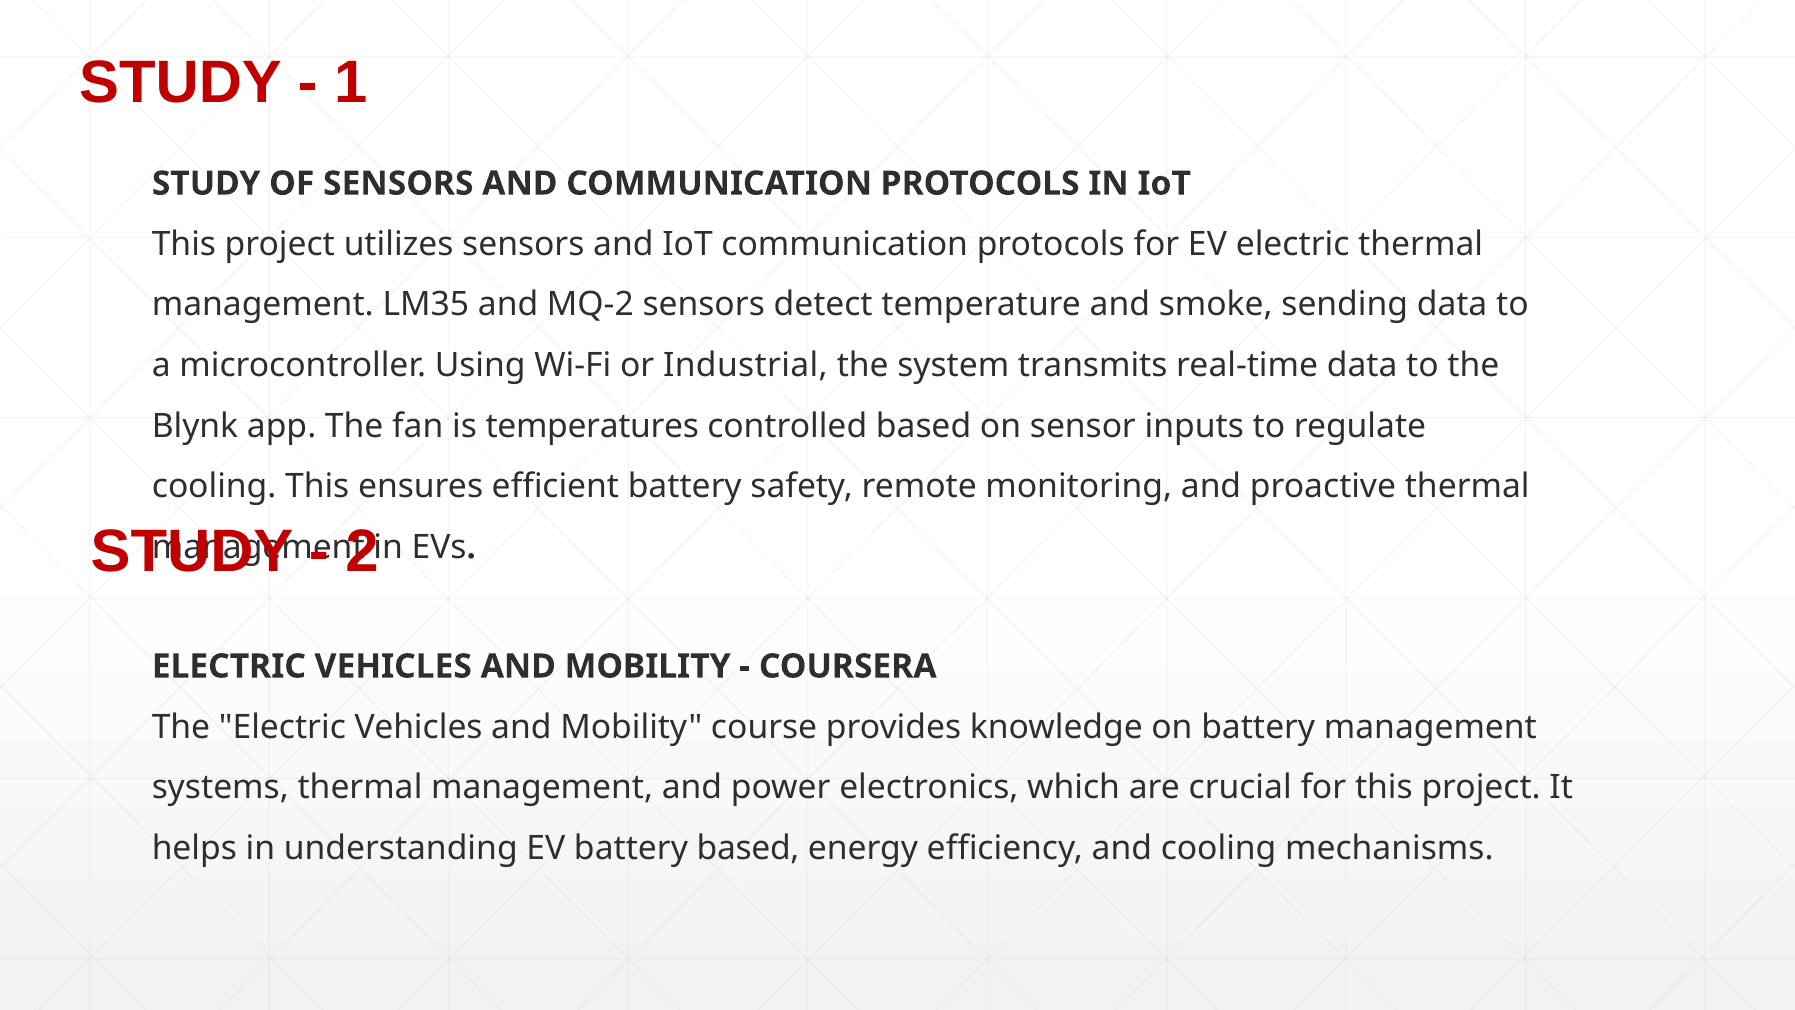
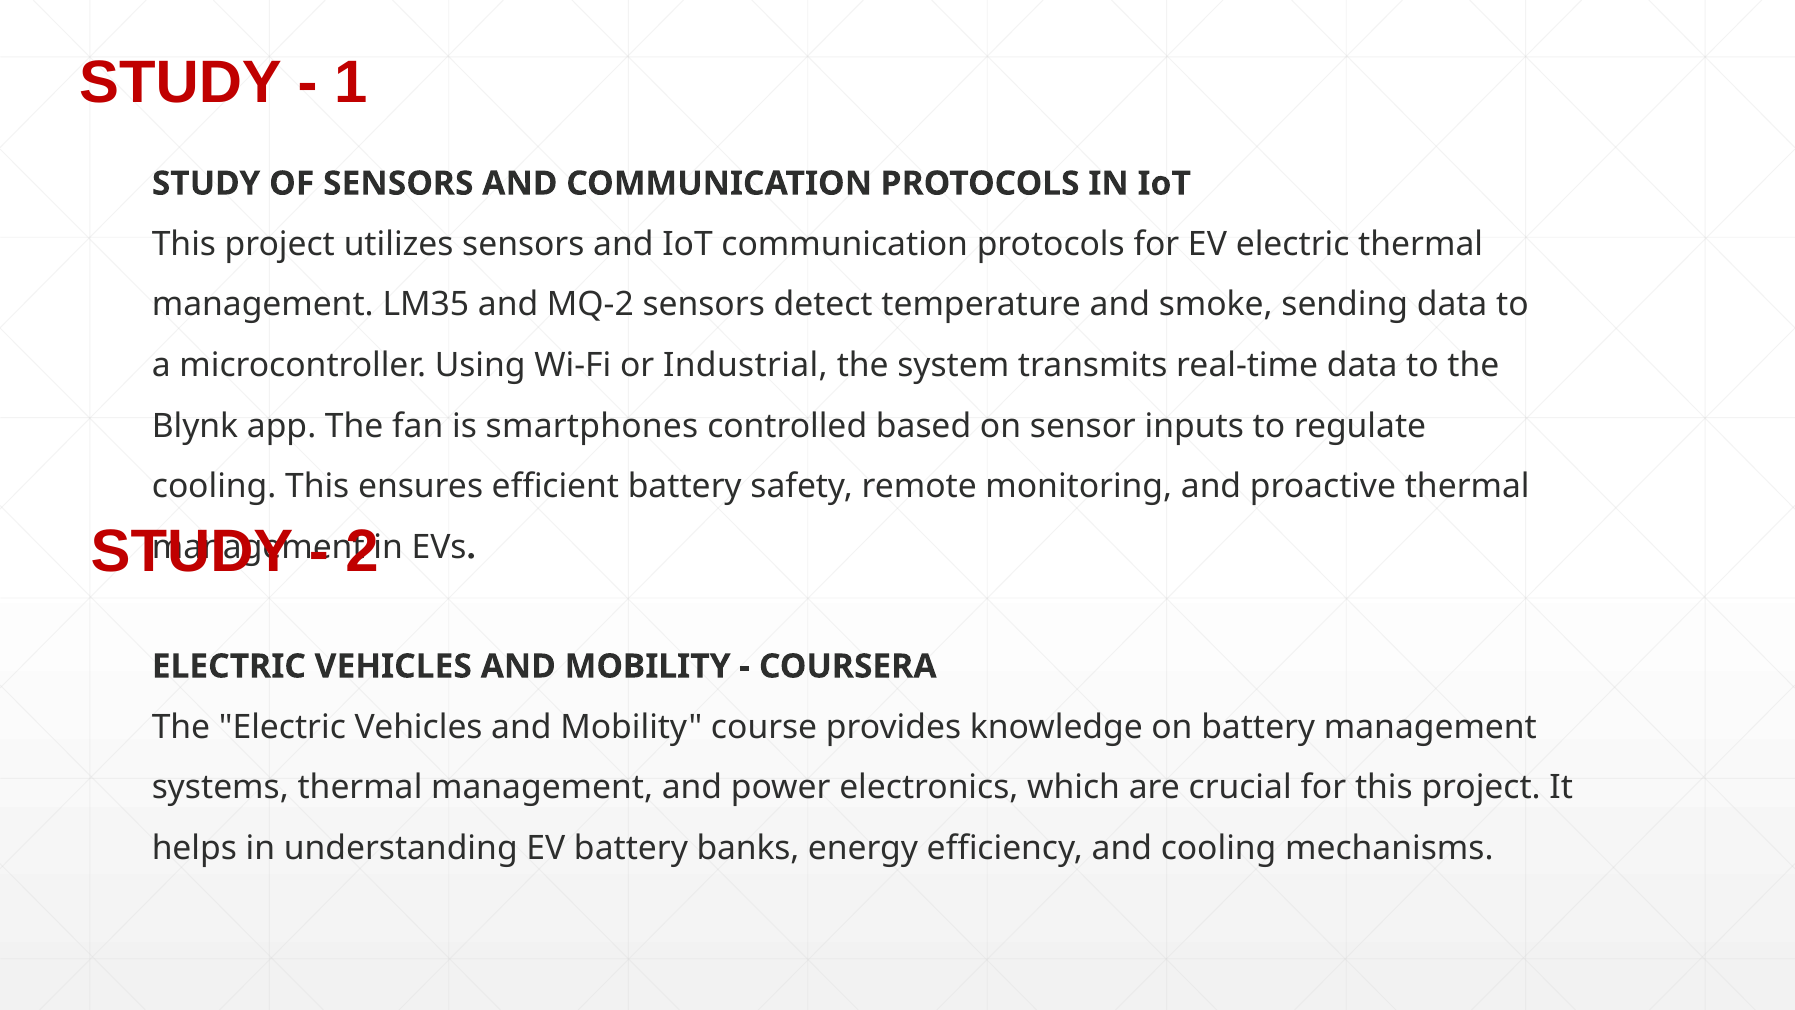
temperatures: temperatures -> smartphones (592, 426)
battery based: based -> banks (748, 848)
